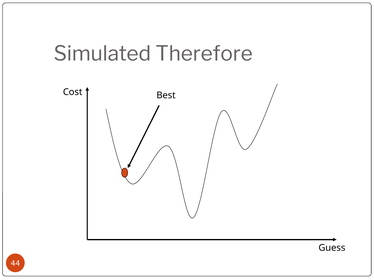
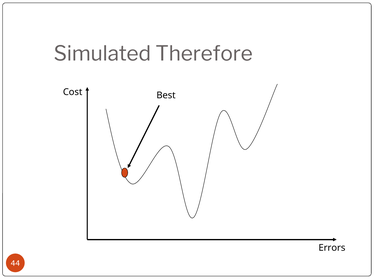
Guess: Guess -> Errors (332, 248)
